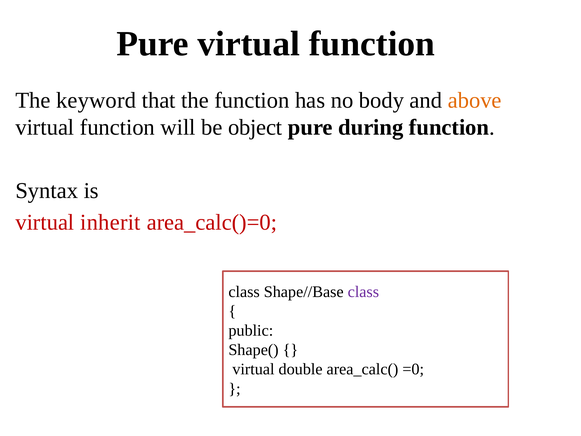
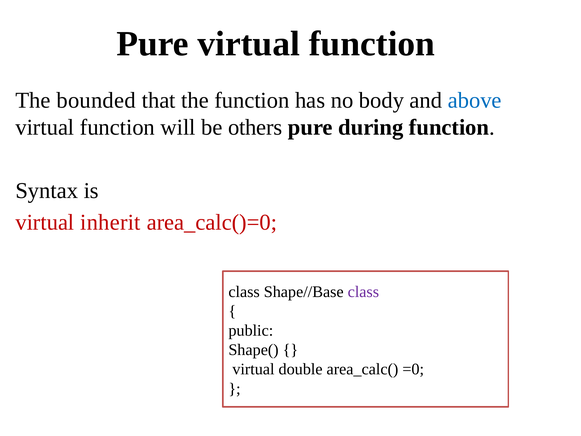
keyword: keyword -> bounded (96, 100)
above colour: orange -> blue (475, 100)
object: object -> others (255, 127)
